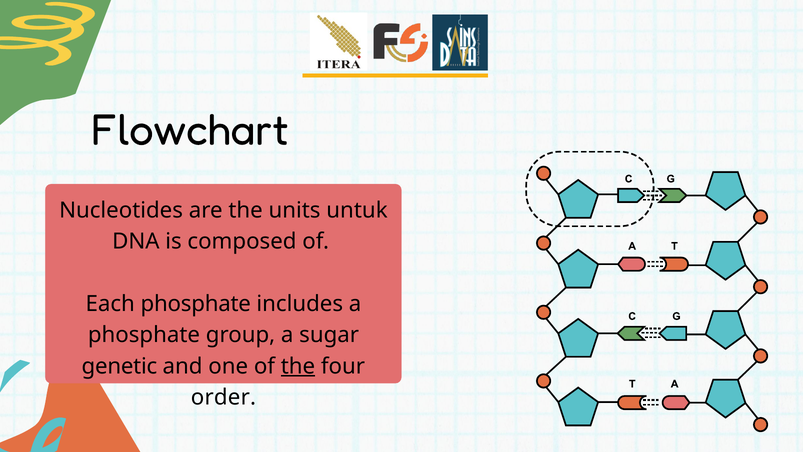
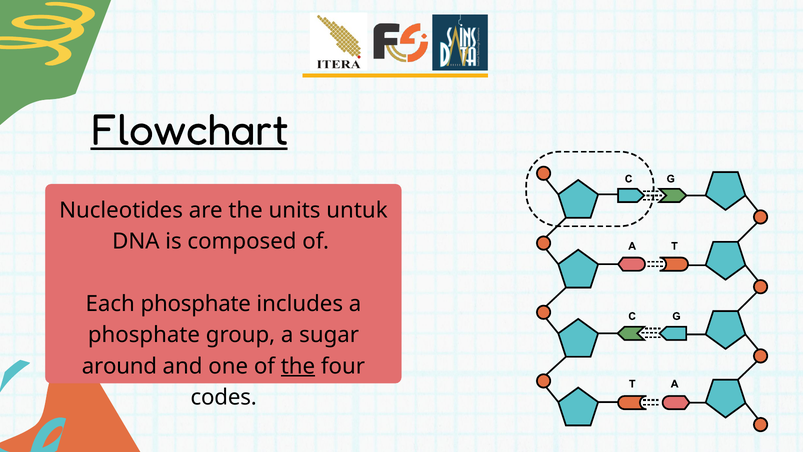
Flowchart underline: none -> present (189, 130)
genetic: genetic -> around (119, 366)
order: order -> codes (224, 397)
